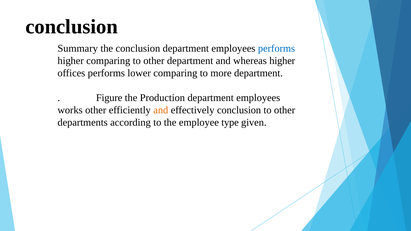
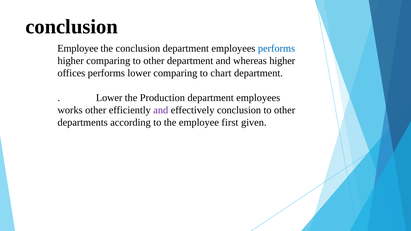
Summary: Summary -> Employee (78, 49)
more: more -> chart (221, 73)
Figure: Figure -> Lower (109, 98)
and colour: orange -> purple (161, 110)
type: type -> first (230, 123)
